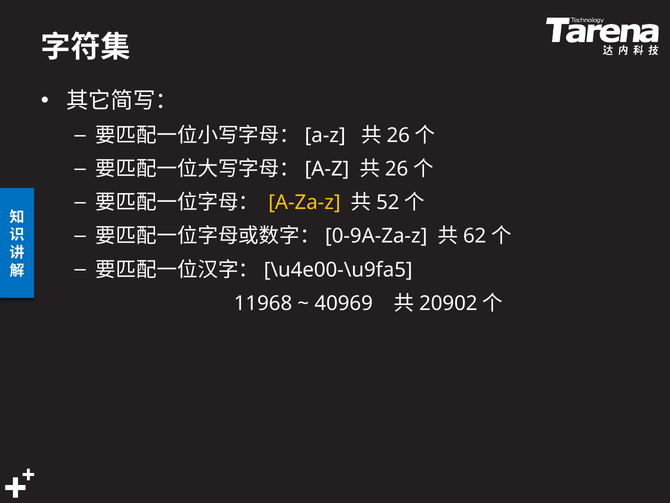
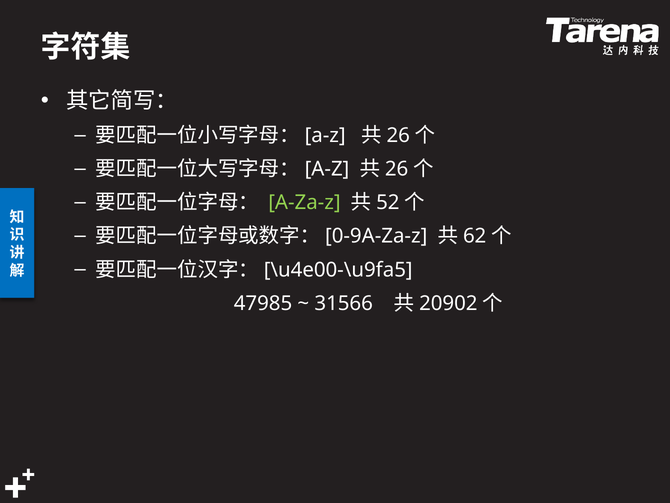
A-Za-z colour: yellow -> light green (304, 202)
11968: 11968 -> 47985 (263, 303)
40969: 40969 -> 31566 (344, 303)
